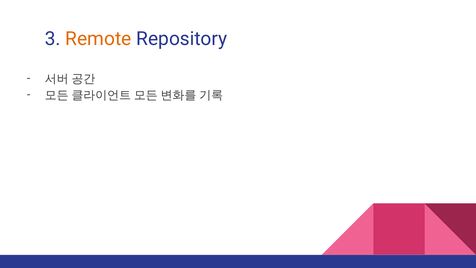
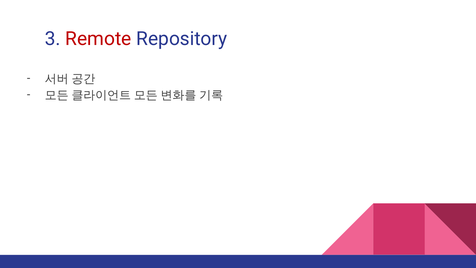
Remote colour: orange -> red (98, 39)
